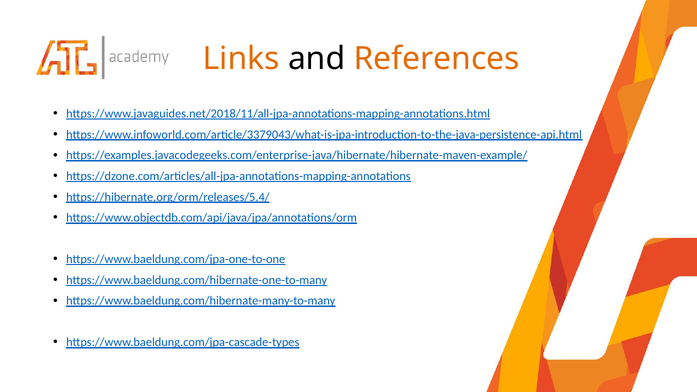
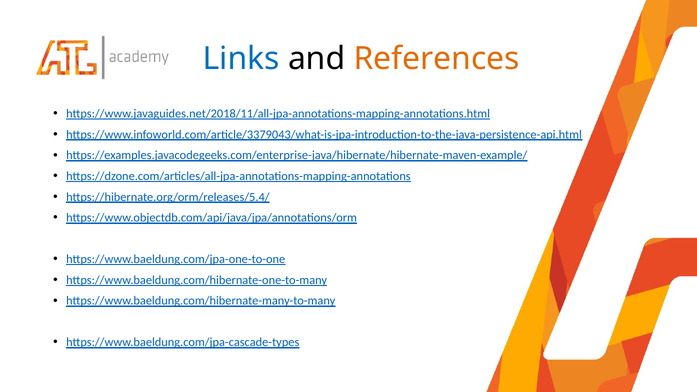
Links colour: orange -> blue (241, 59)
